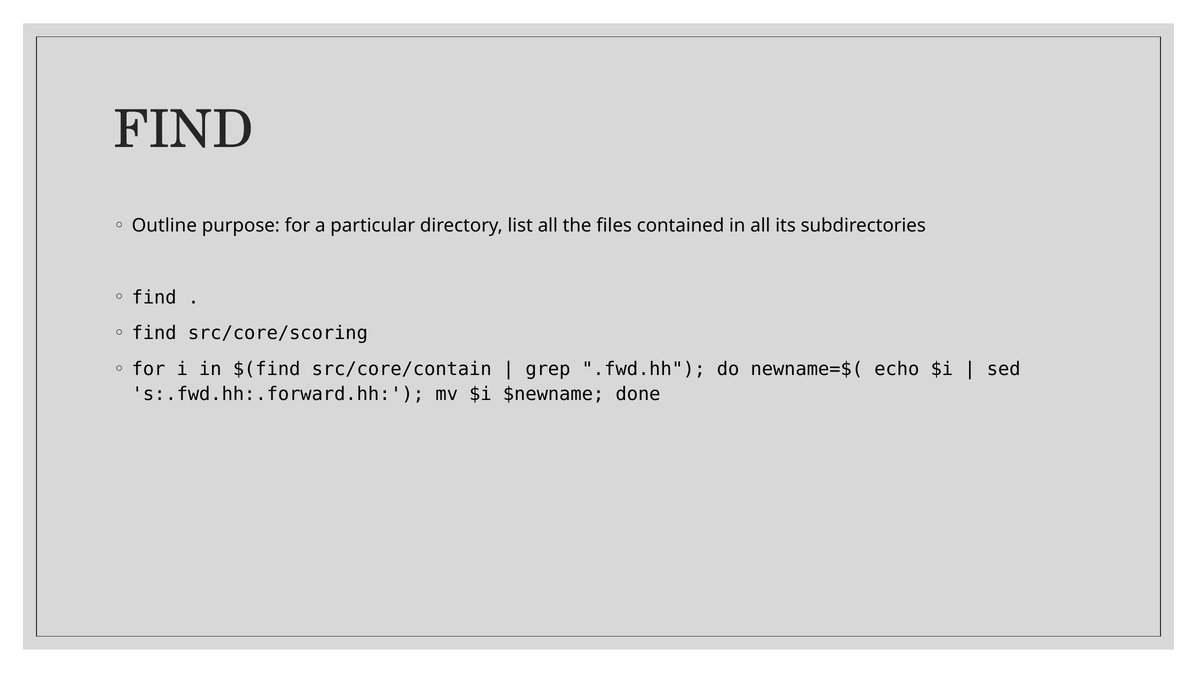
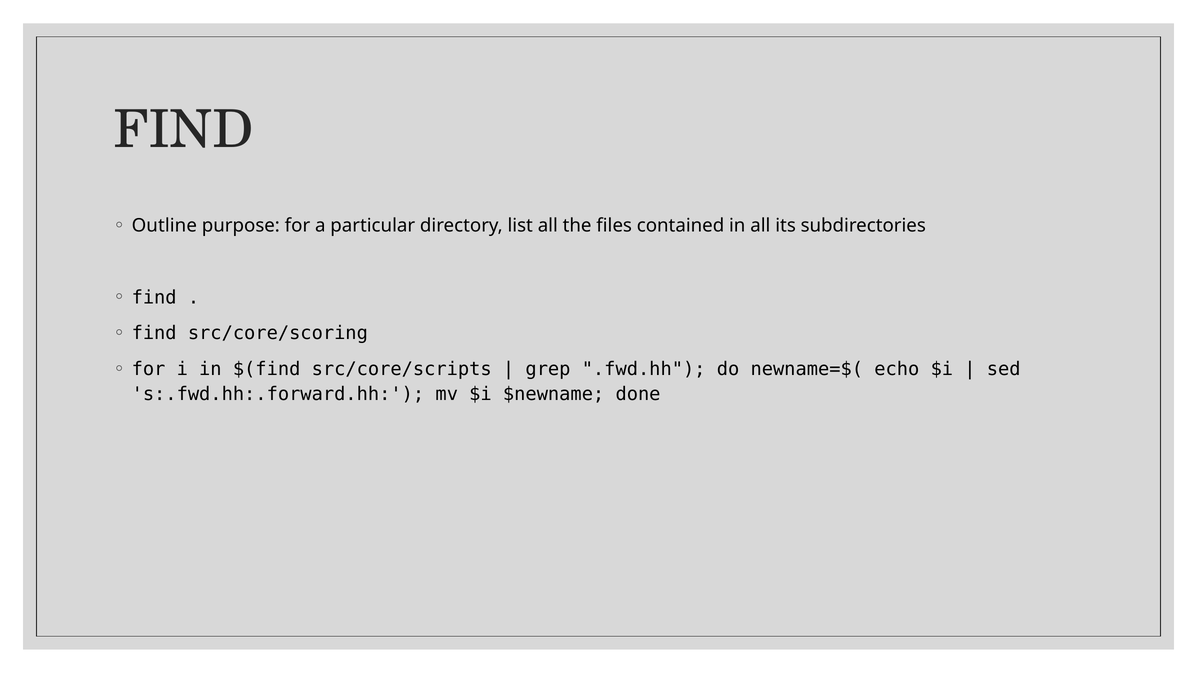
src/core/contain: src/core/contain -> src/core/scripts (402, 369)
